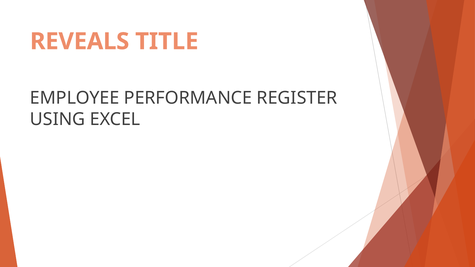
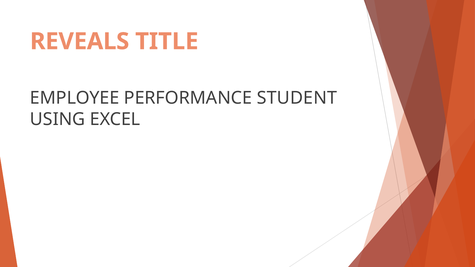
REGISTER: REGISTER -> STUDENT (297, 98)
